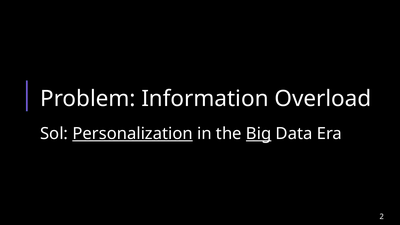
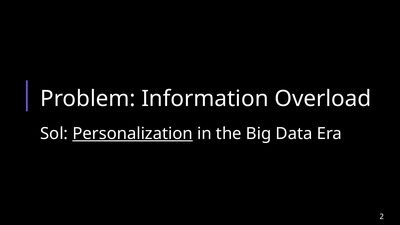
Big underline: present -> none (259, 134)
